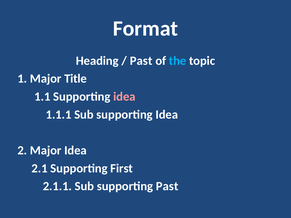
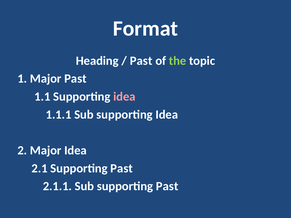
the colour: light blue -> light green (178, 61)
Major Title: Title -> Past (75, 79)
2.1 Supporting First: First -> Past (122, 168)
